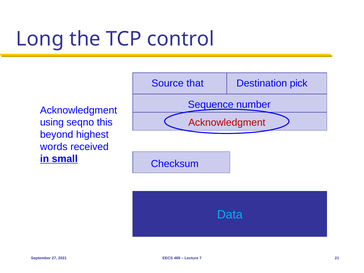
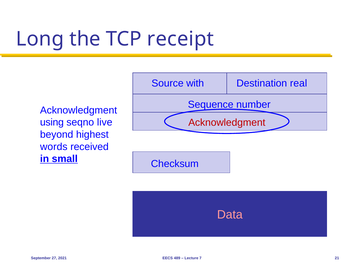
control: control -> receipt (180, 39)
that: that -> with (195, 83)
pick: pick -> real (299, 83)
this: this -> live (105, 122)
Data colour: light blue -> pink (230, 215)
